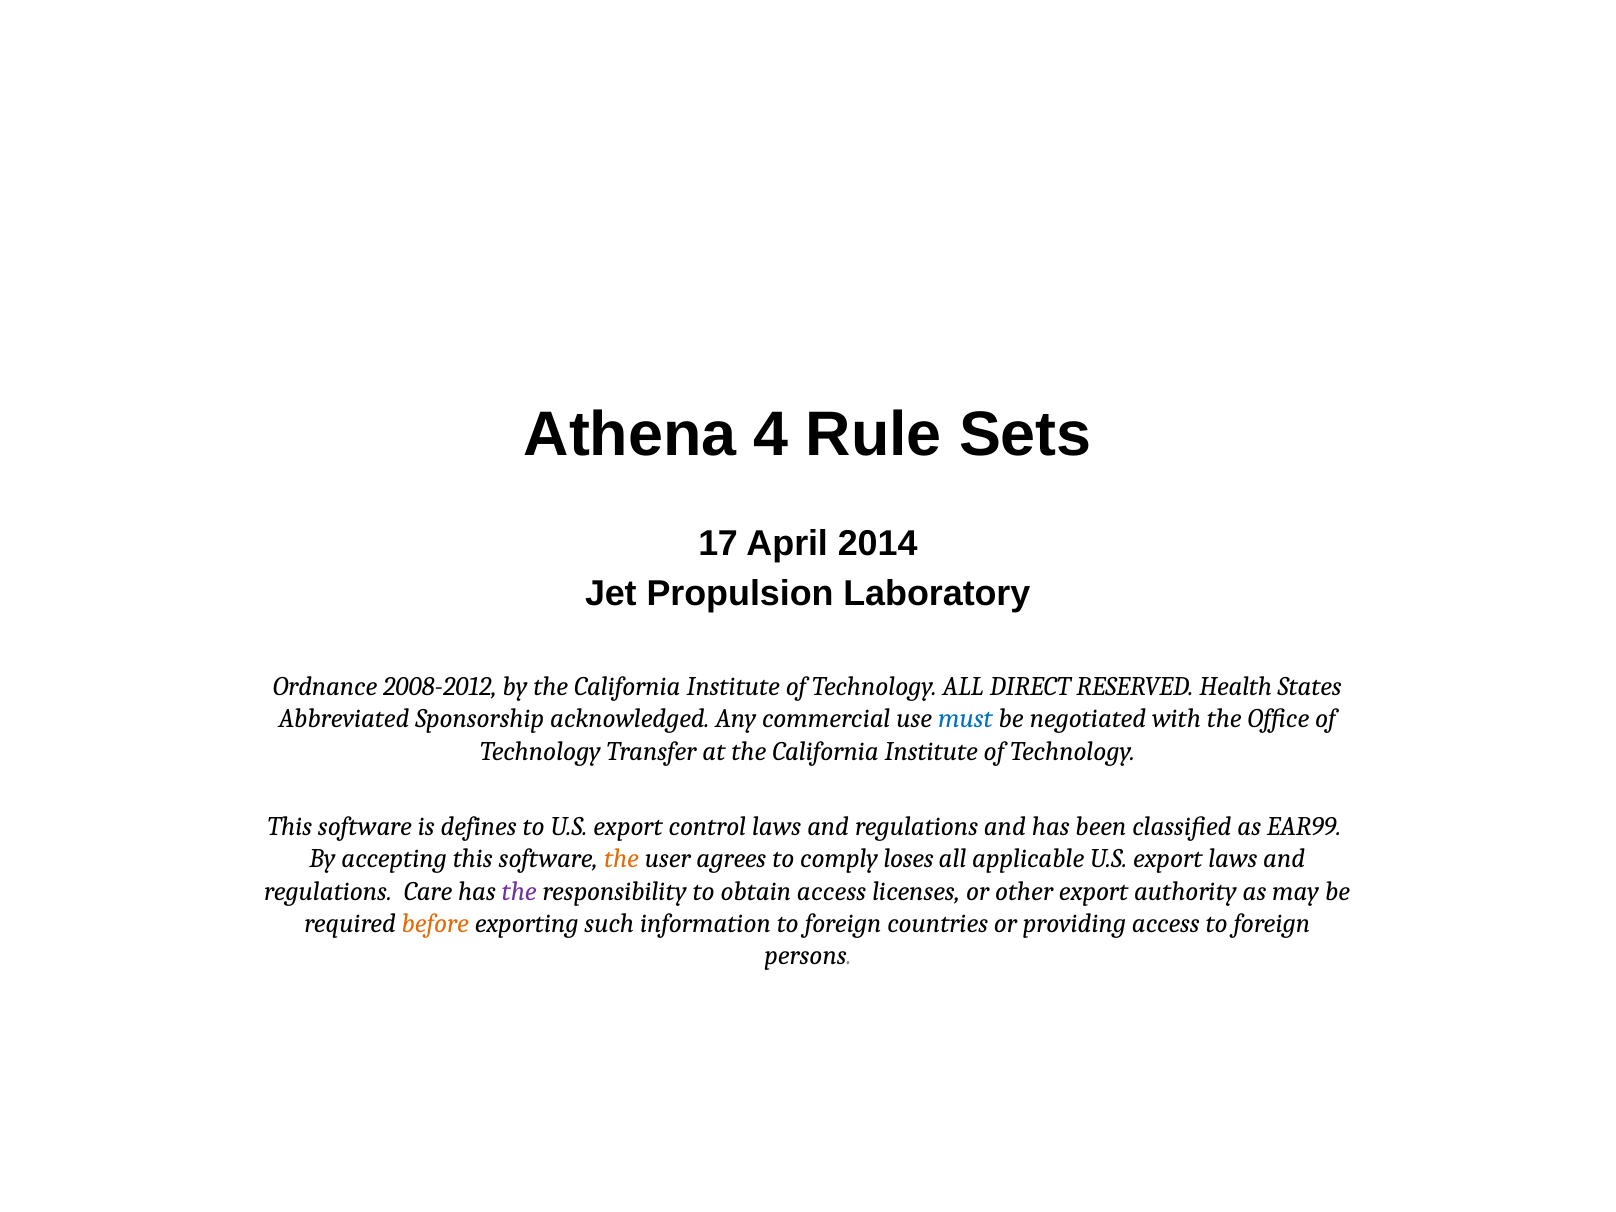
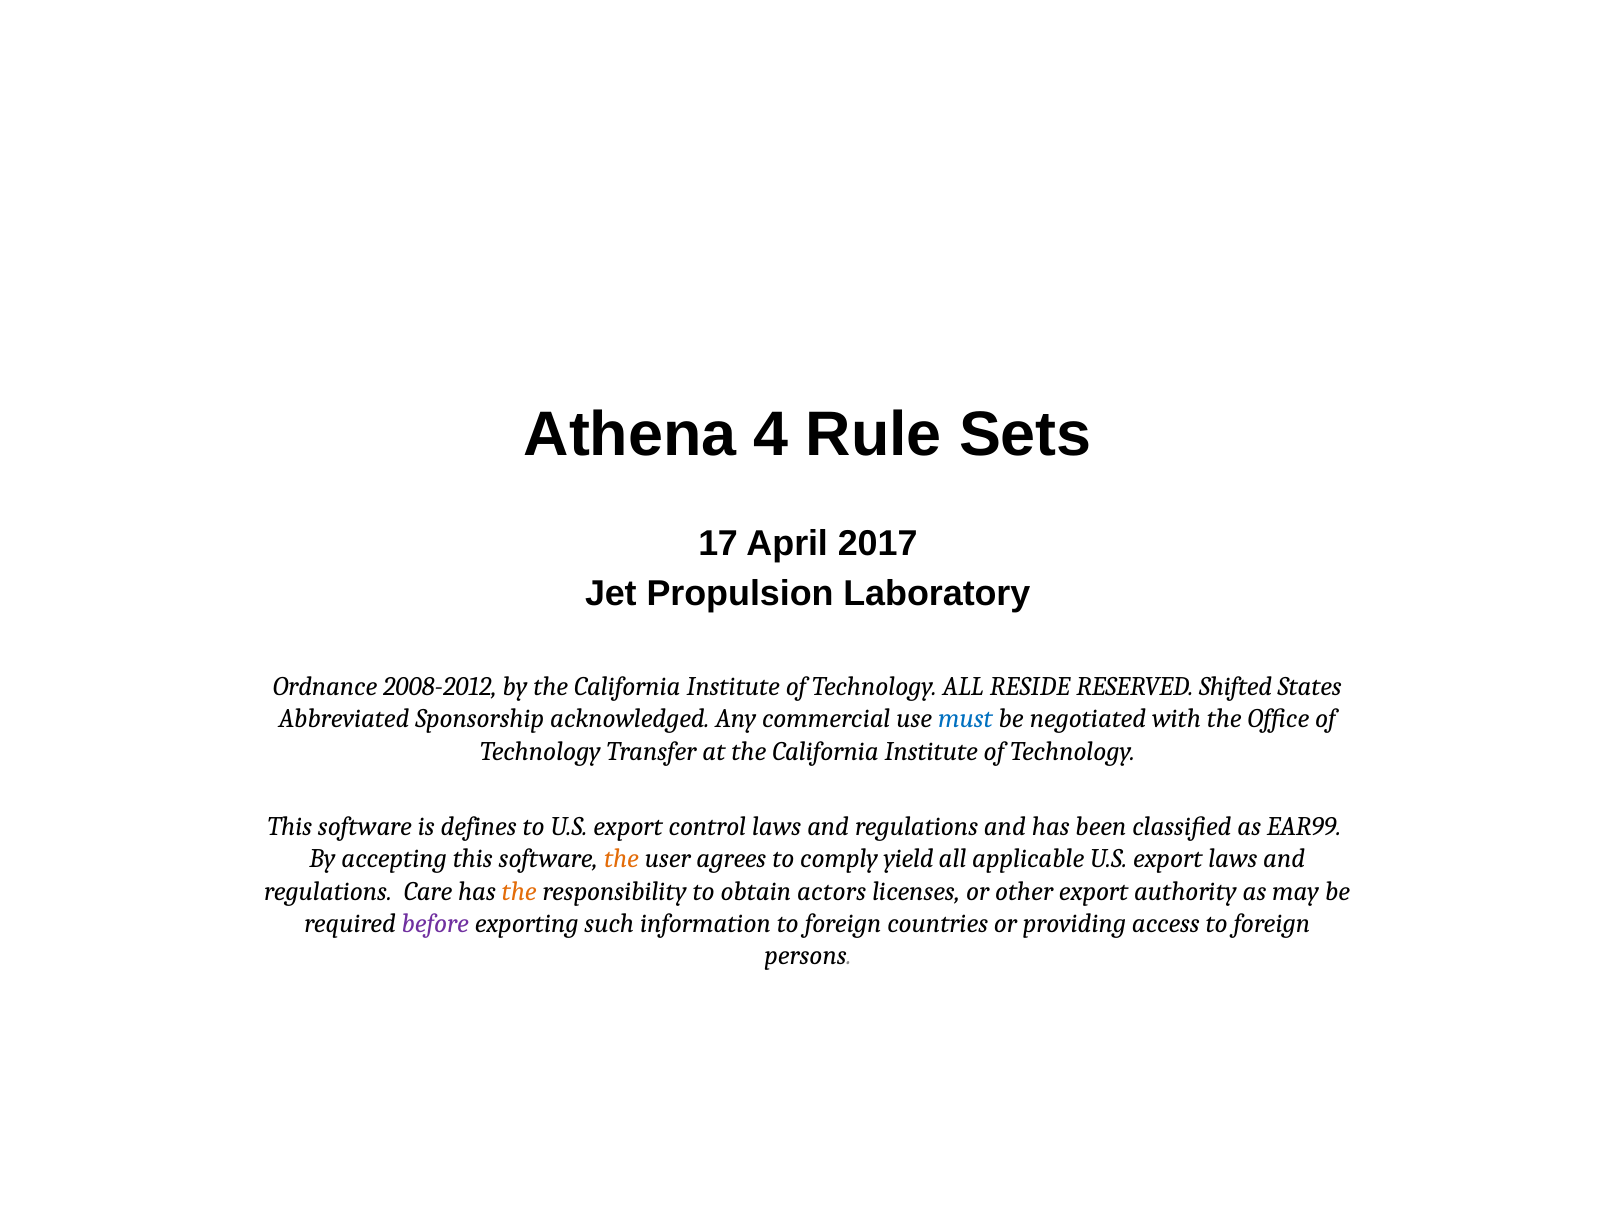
2014: 2014 -> 2017 (878, 544)
DIRECT: DIRECT -> RESIDE (1030, 687)
Health: Health -> Shifted (1236, 687)
loses: loses -> yield (909, 859)
the colour: purple -> orange (519, 891)
obtain access: access -> actors (832, 891)
before colour: orange -> purple (435, 924)
